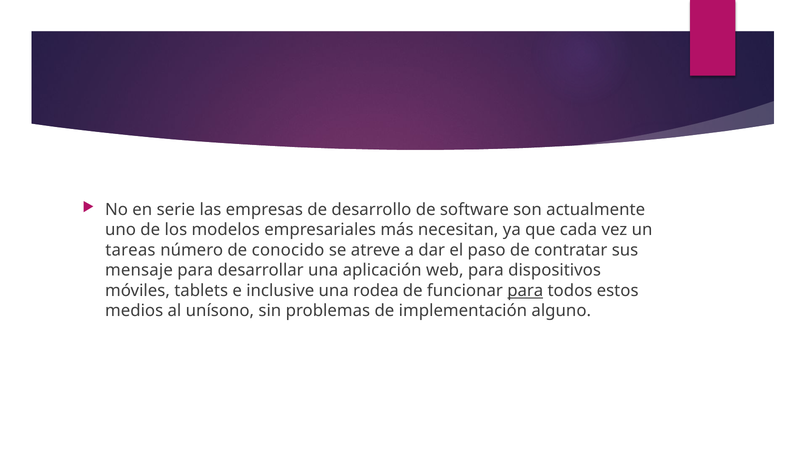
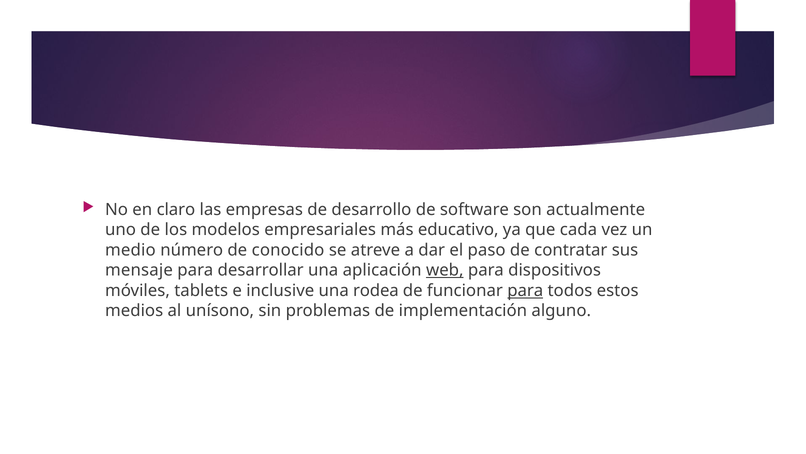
serie: serie -> claro (176, 209)
necesitan: necesitan -> educativo (458, 230)
tareas: tareas -> medio (130, 250)
web underline: none -> present (445, 270)
